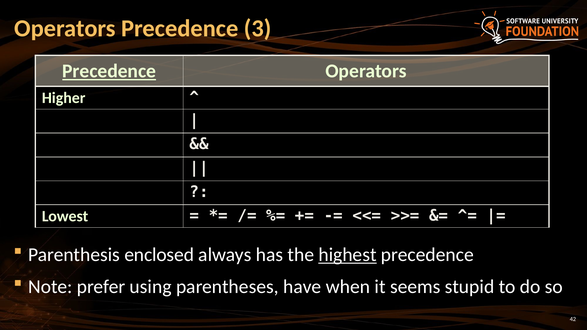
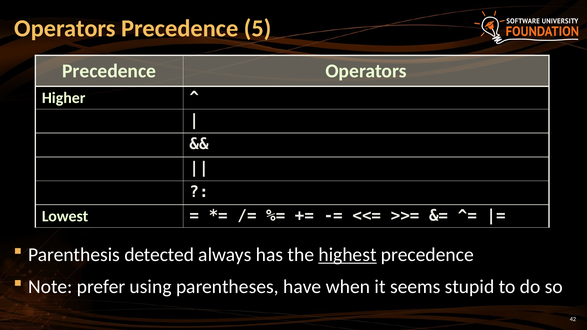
3: 3 -> 5 (258, 29)
Precedence underline: present -> none (109, 71)
enclosed: enclosed -> detected (159, 255)
